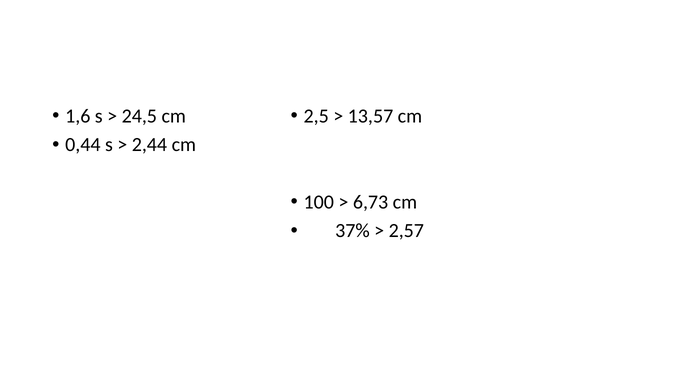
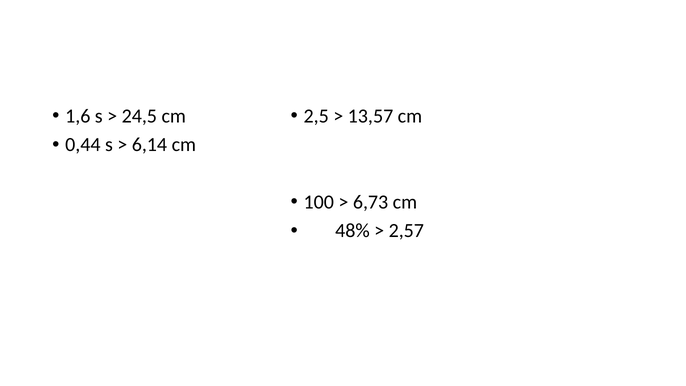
2,44: 2,44 -> 6,14 (149, 145)
37%: 37% -> 48% (352, 231)
